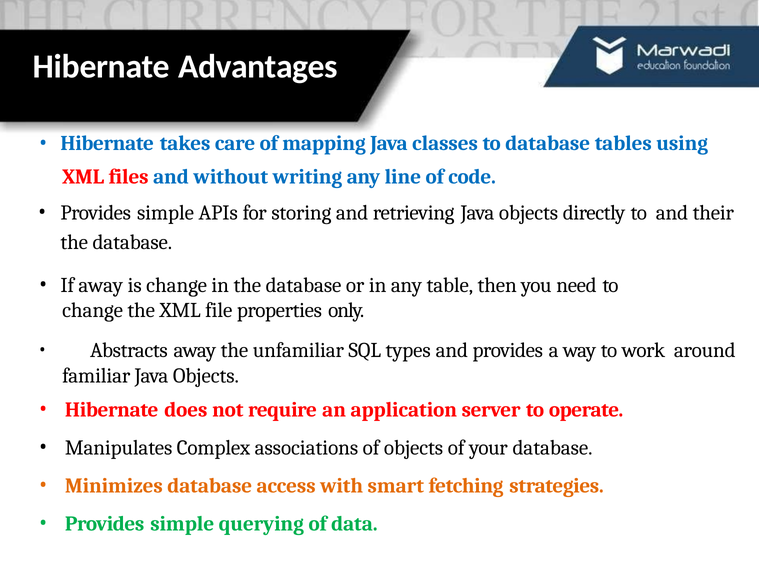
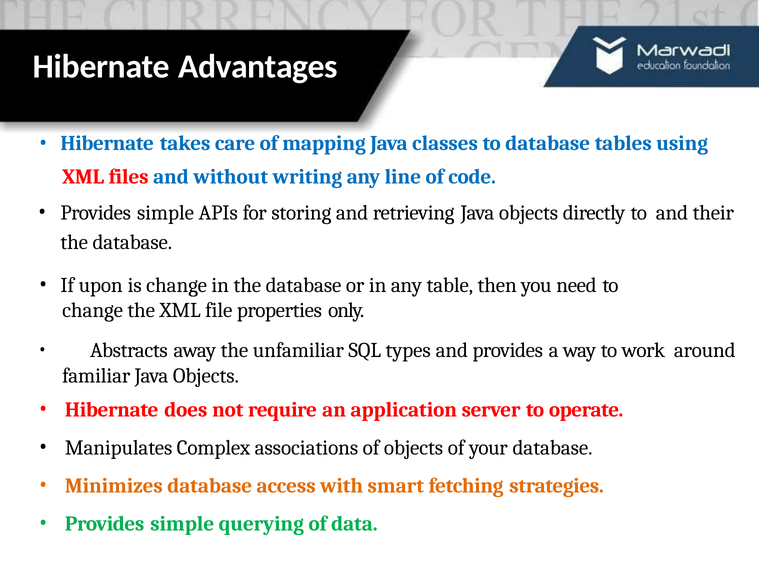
If away: away -> upon (101, 285)
